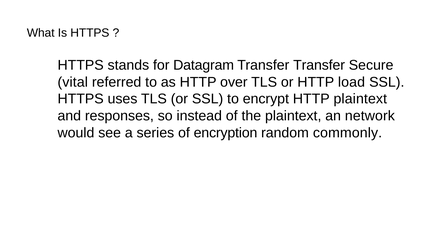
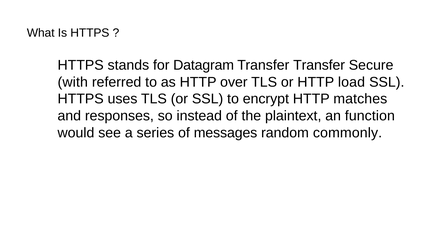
vital: vital -> with (73, 82)
HTTP plaintext: plaintext -> matches (360, 99)
network: network -> function (370, 116)
encryption: encryption -> messages (226, 133)
